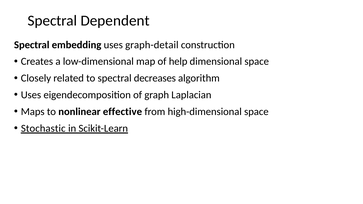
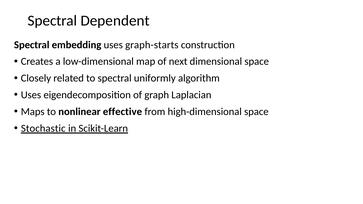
graph-detail: graph-detail -> graph-starts (152, 45)
help: help -> next (178, 62)
decreases: decreases -> uniformly (155, 78)
